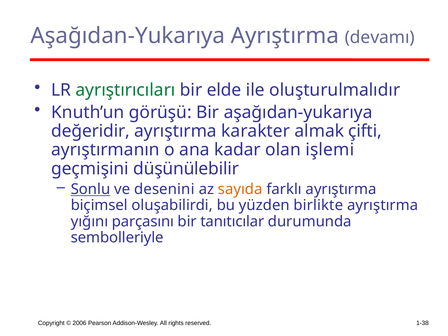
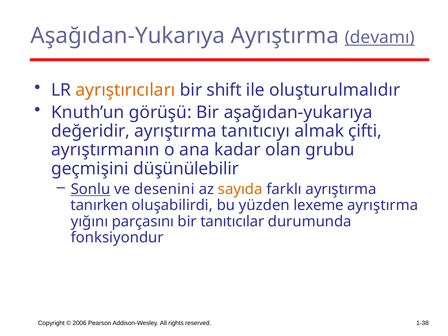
devamı underline: none -> present (380, 38)
ayrıştırıcıları colour: green -> orange (125, 90)
elde: elde -> shift (224, 90)
karakter: karakter -> tanıtıcıyı (256, 131)
işlemi: işlemi -> grubu (330, 150)
biçimsel: biçimsel -> tanırken (99, 205)
birlikte: birlikte -> lexeme (318, 205)
sembolleriyle: sembolleriyle -> fonksiyondur (117, 238)
